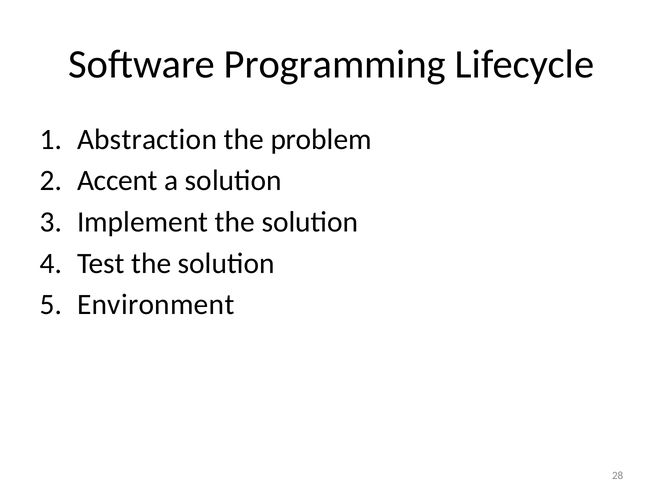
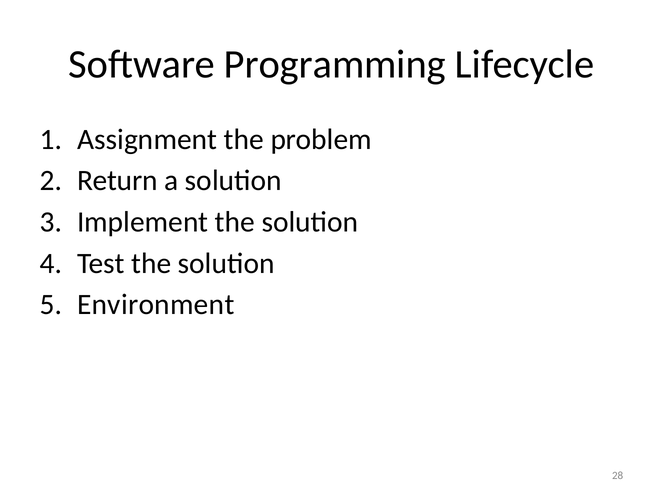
Abstraction: Abstraction -> Assignment (147, 139)
Accent: Accent -> Return (117, 180)
